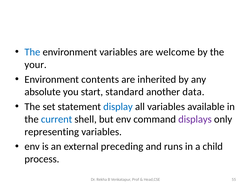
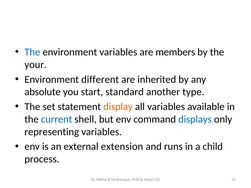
welcome: welcome -> members (175, 52)
contents: contents -> different (100, 80)
data: data -> type (193, 92)
display colour: blue -> orange (118, 107)
displays colour: purple -> blue (195, 119)
preceding: preceding -> extension (122, 147)
